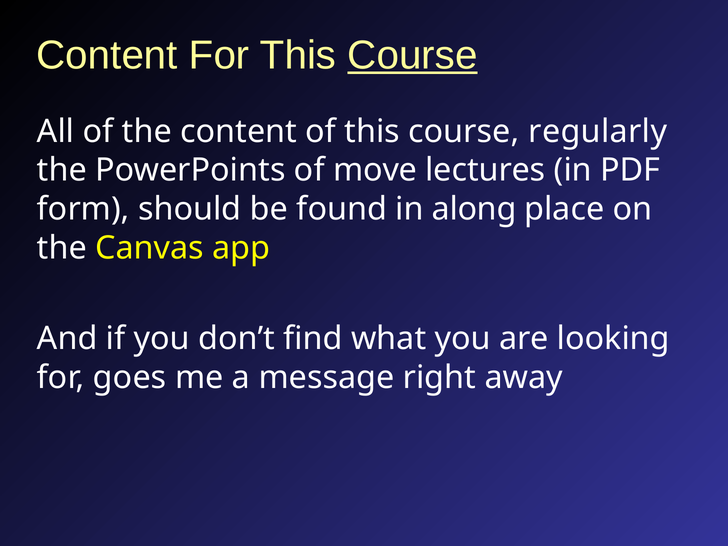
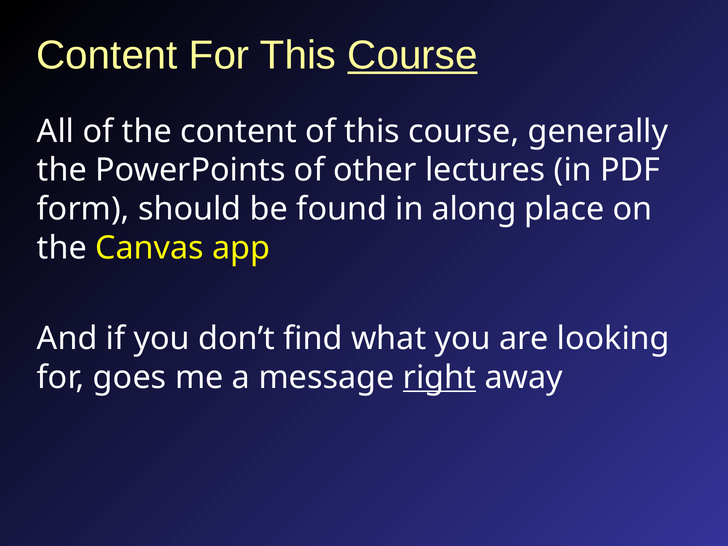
regularly: regularly -> generally (598, 131)
move: move -> other (375, 170)
right underline: none -> present (439, 377)
